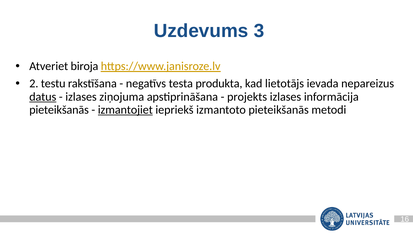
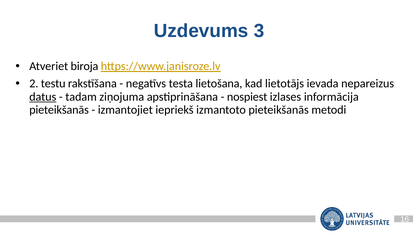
produkta: produkta -> lietošana (219, 83)
izlases: izlases -> tadam (81, 96)
projekts: projekts -> nospiest (247, 96)
izmantojiet underline: present -> none (125, 109)
